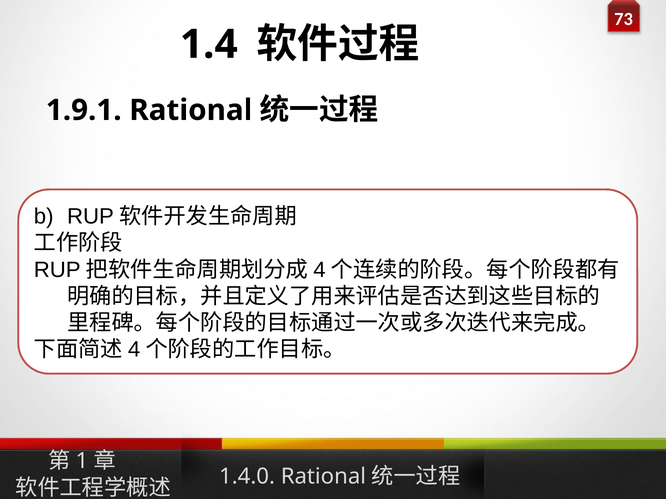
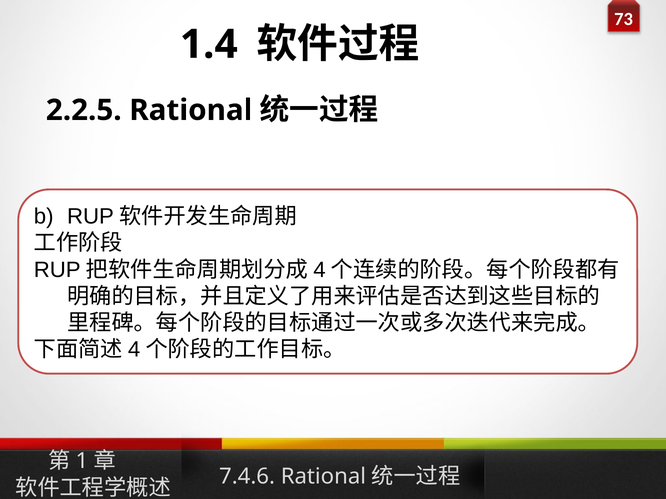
1.9.1: 1.9.1 -> 2.2.5 (84, 110)
1.4.0: 1.4.0 -> 7.4.6 (247, 477)
